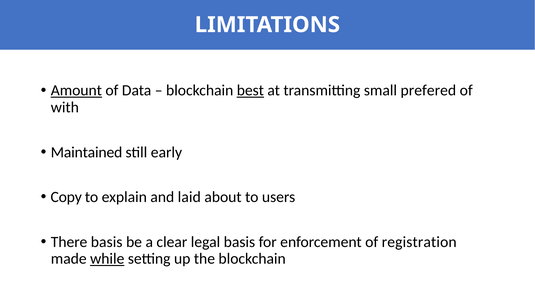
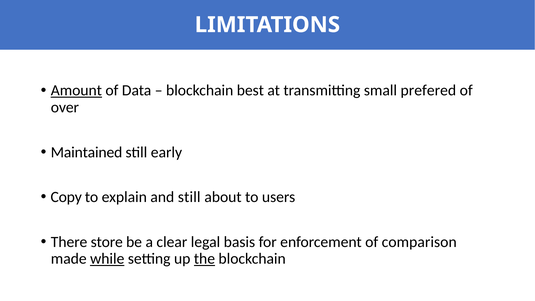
best underline: present -> none (250, 90)
with: with -> over (65, 107)
and laid: laid -> still (189, 197)
There basis: basis -> store (107, 242)
registration: registration -> comparison (419, 242)
the underline: none -> present (204, 259)
